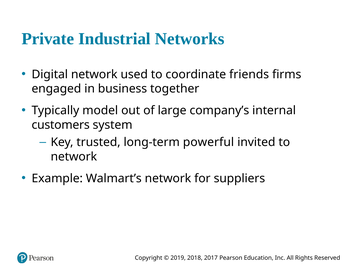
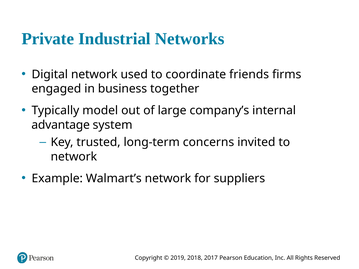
customers: customers -> advantage (61, 125)
powerful: powerful -> concerns (209, 142)
